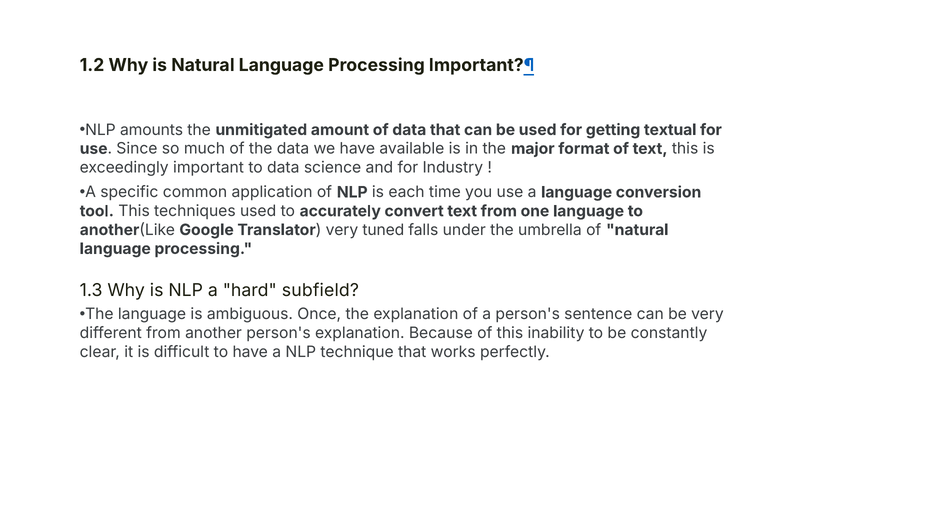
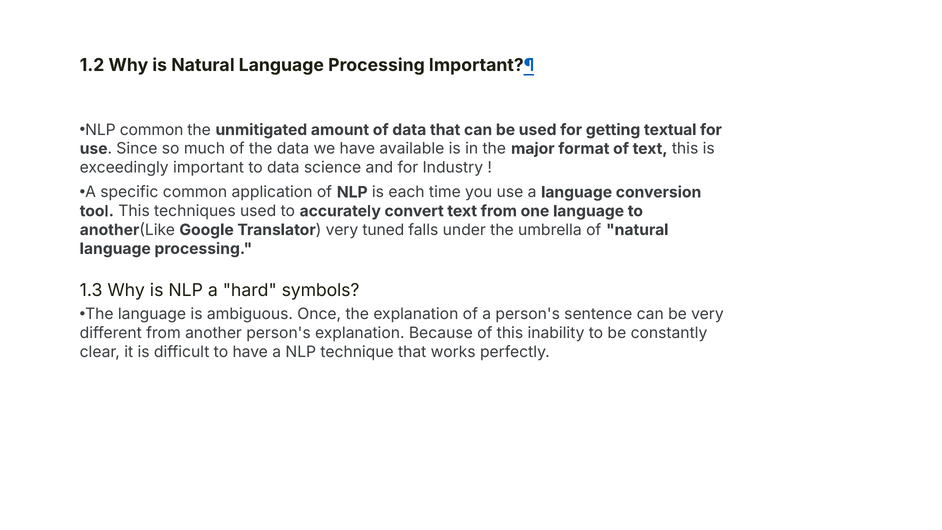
NLP amounts: amounts -> common (152, 130)
subfield: subfield -> symbols (321, 290)
